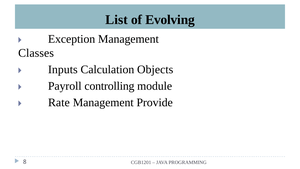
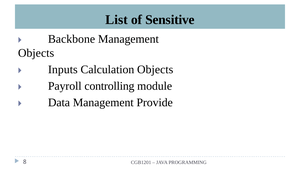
Evolving: Evolving -> Sensitive (170, 20)
Exception: Exception -> Backbone (72, 39)
Classes: Classes -> Objects (36, 53)
Rate: Rate -> Data (59, 102)
